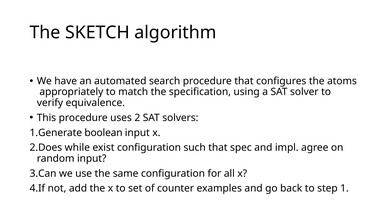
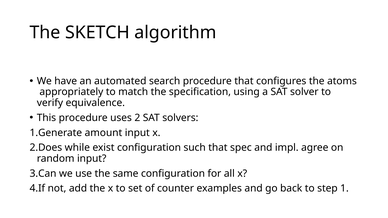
boolean: boolean -> amount (103, 133)
